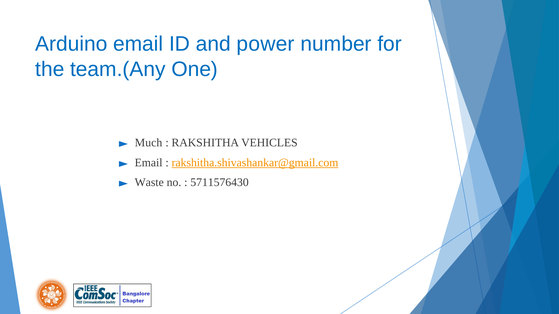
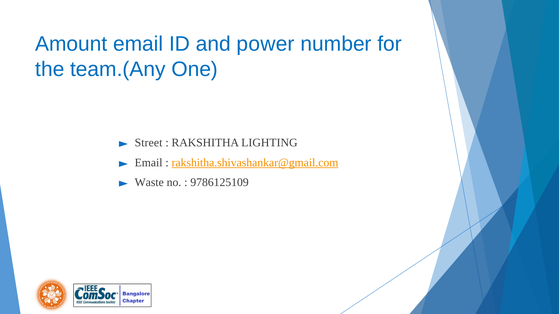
Arduino: Arduino -> Amount (71, 44)
Much: Much -> Street (149, 143)
VEHICLES: VEHICLES -> LIGHTING (269, 143)
5711576430: 5711576430 -> 9786125109 (220, 183)
